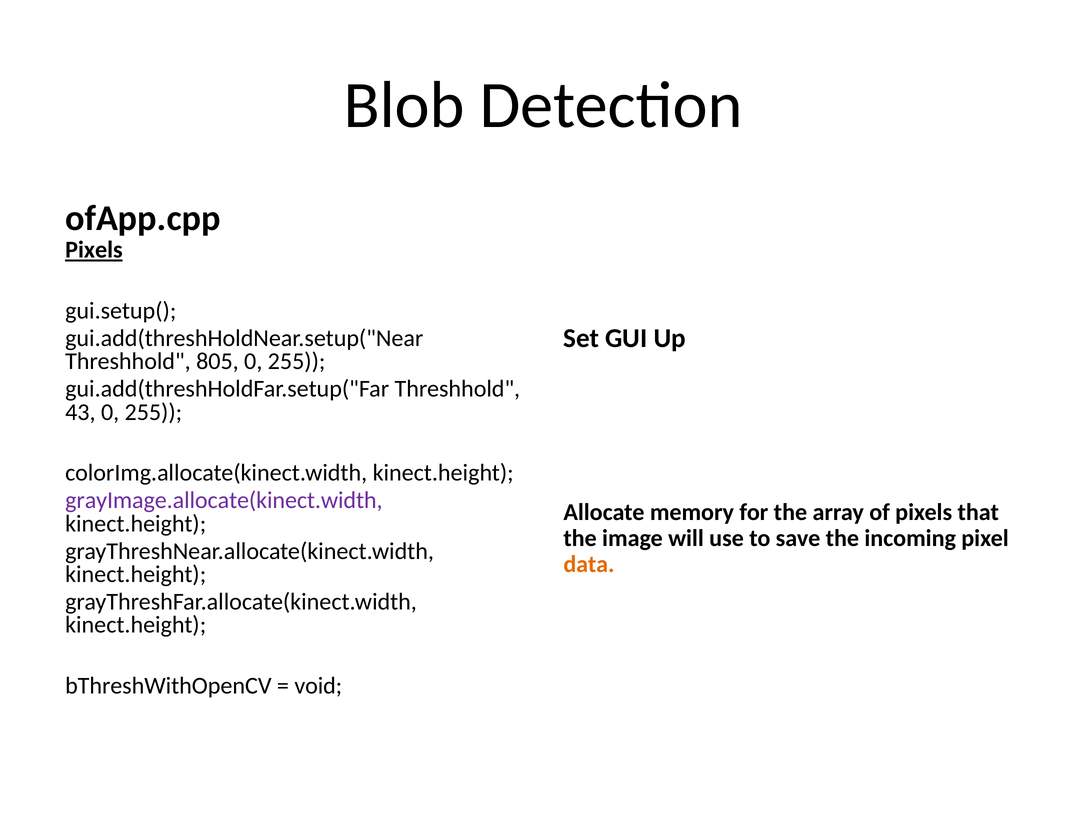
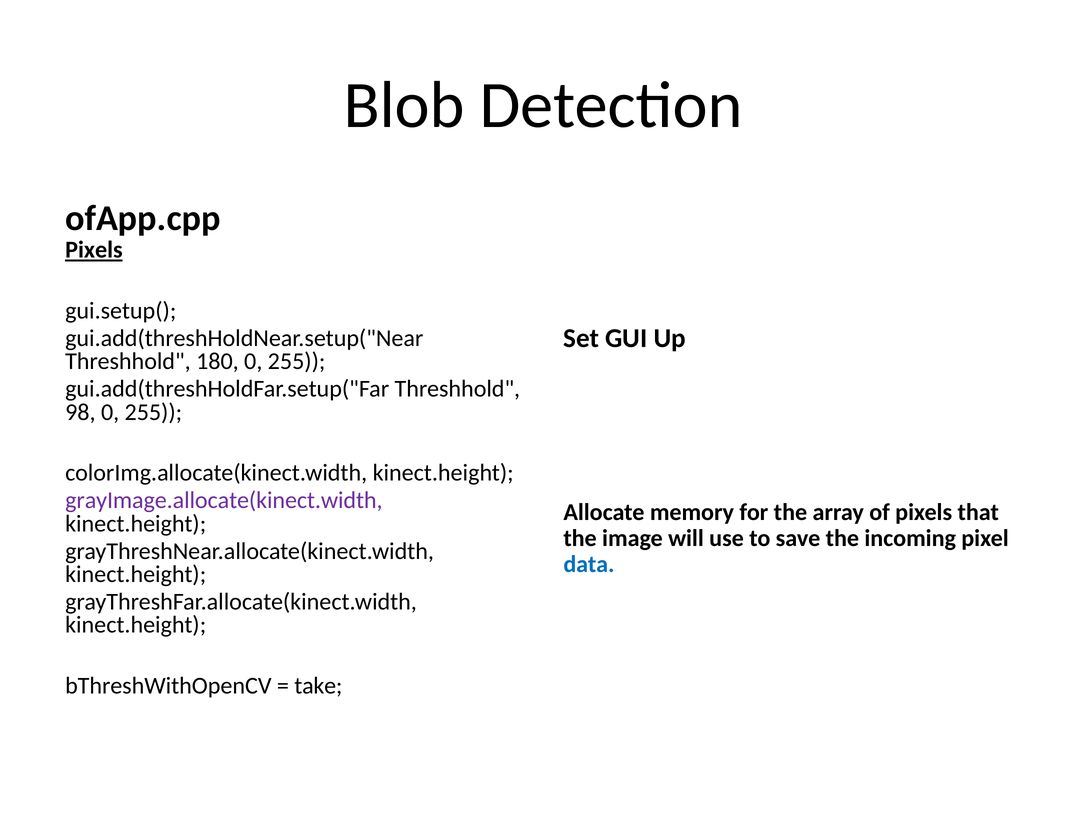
805: 805 -> 180 (217, 362)
43: 43 -> 98 (80, 412)
data colour: orange -> blue (589, 564)
void: void -> take (318, 686)
